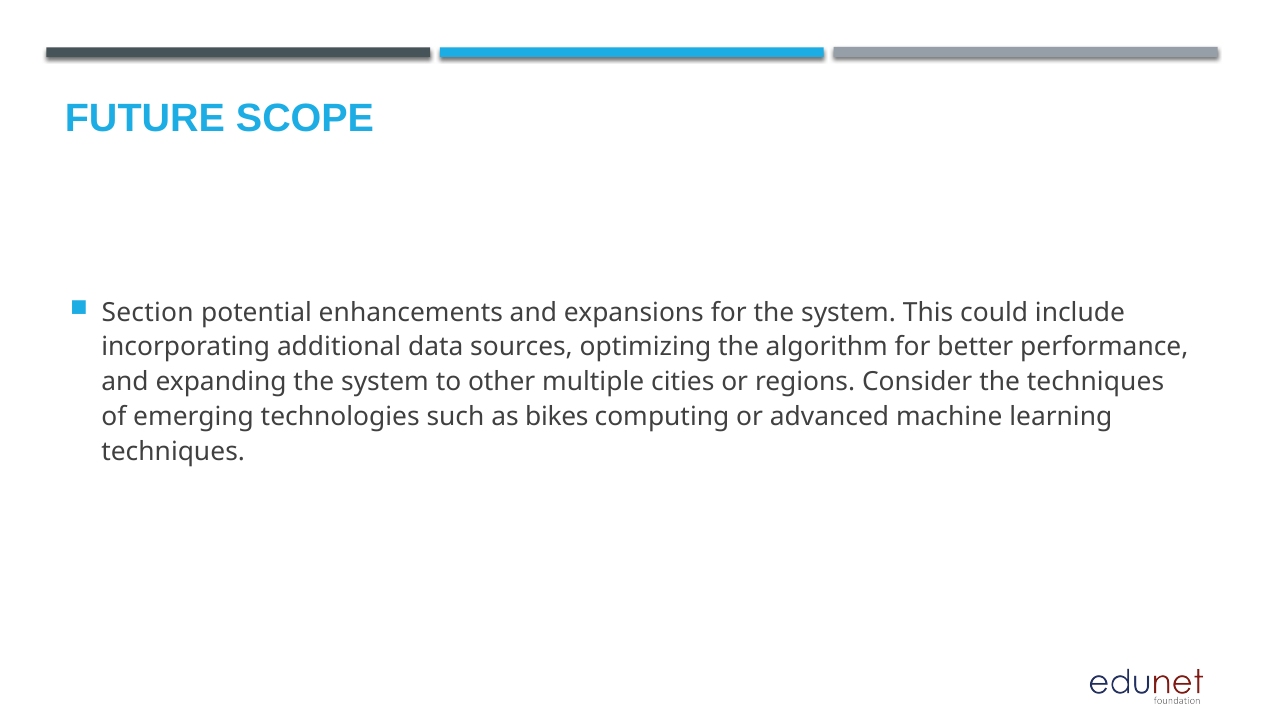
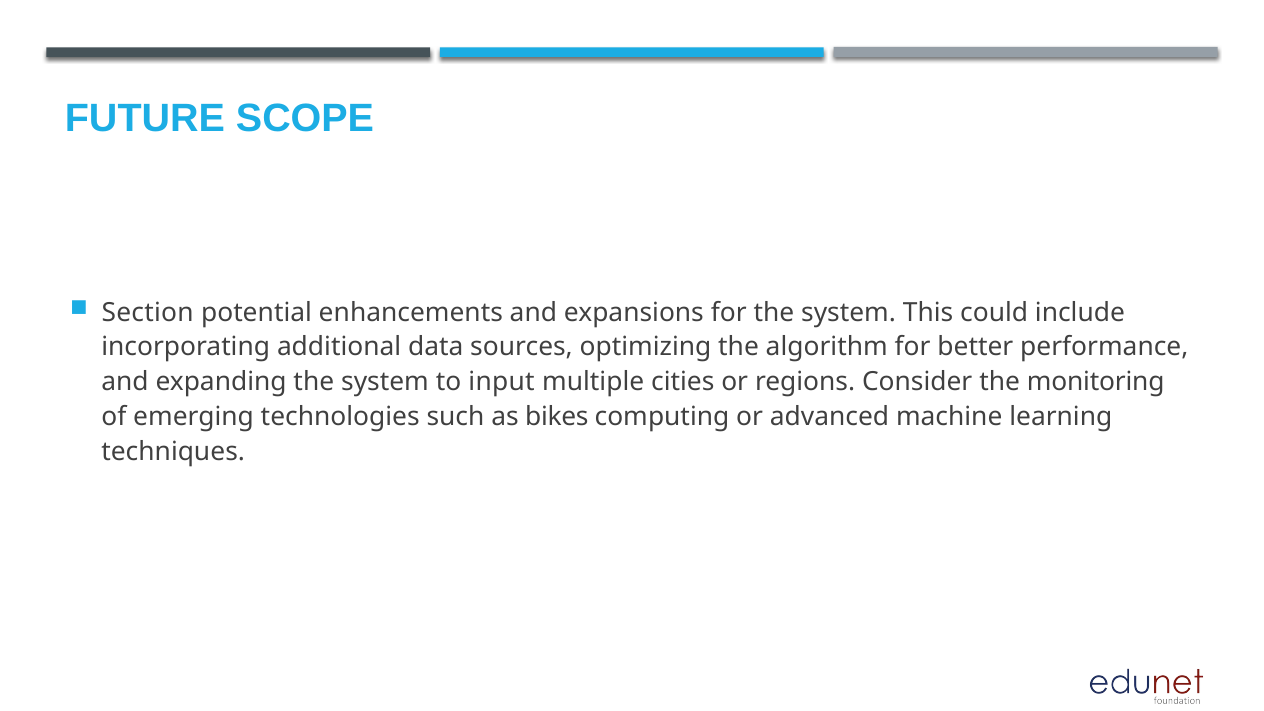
other: other -> input (502, 382)
the techniques: techniques -> monitoring (1096, 382)
